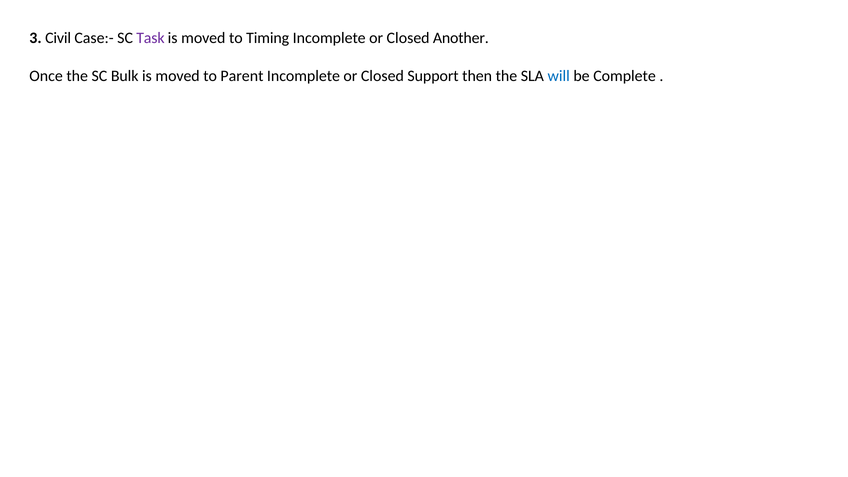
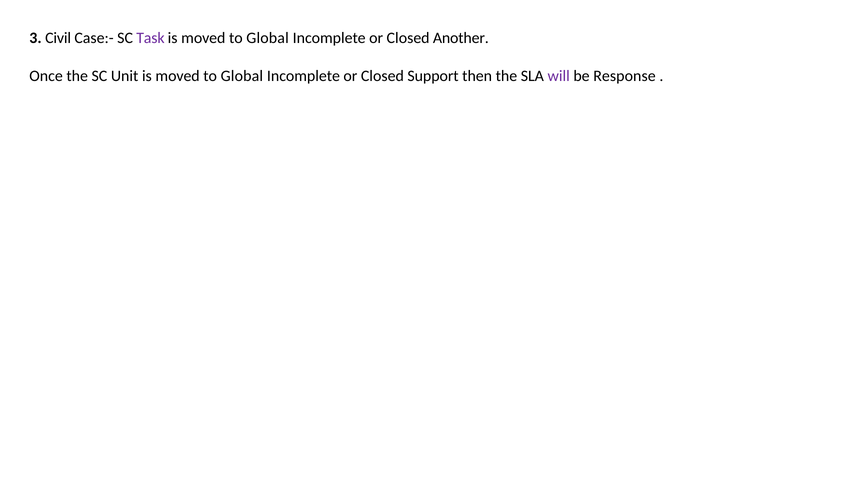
Timing: Timing -> Global (268, 38)
Bulk: Bulk -> Unit (125, 76)
Parent: Parent -> Global (242, 76)
will colour: blue -> purple (559, 76)
Complete: Complete -> Response (624, 76)
